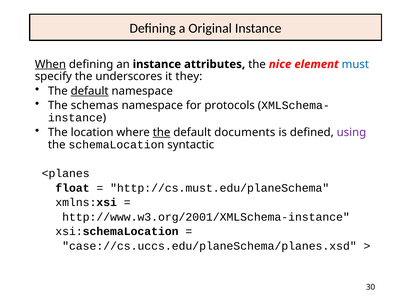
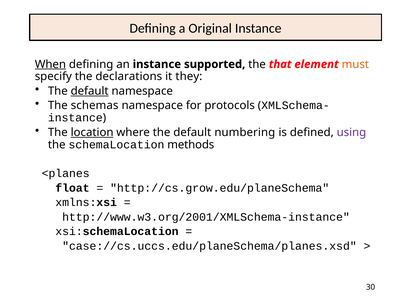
attributes: attributes -> supported (215, 64)
nice: nice -> that (280, 64)
must colour: blue -> orange (355, 64)
underscores: underscores -> declarations (129, 77)
location underline: none -> present (92, 133)
the underline: present -> none (162, 133)
documents: documents -> numbering (245, 133)
syntactic: syntactic -> methods (191, 145)
http://cs.must.edu/planeSchema: http://cs.must.edu/planeSchema -> http://cs.grow.edu/planeSchema (220, 188)
